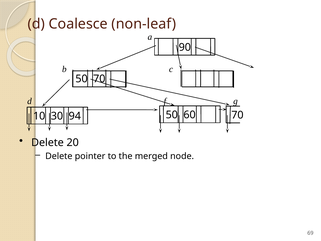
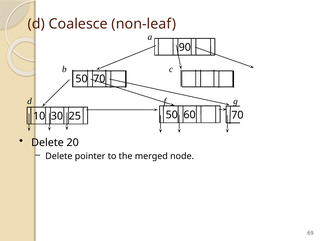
94: 94 -> 25 (75, 116)
